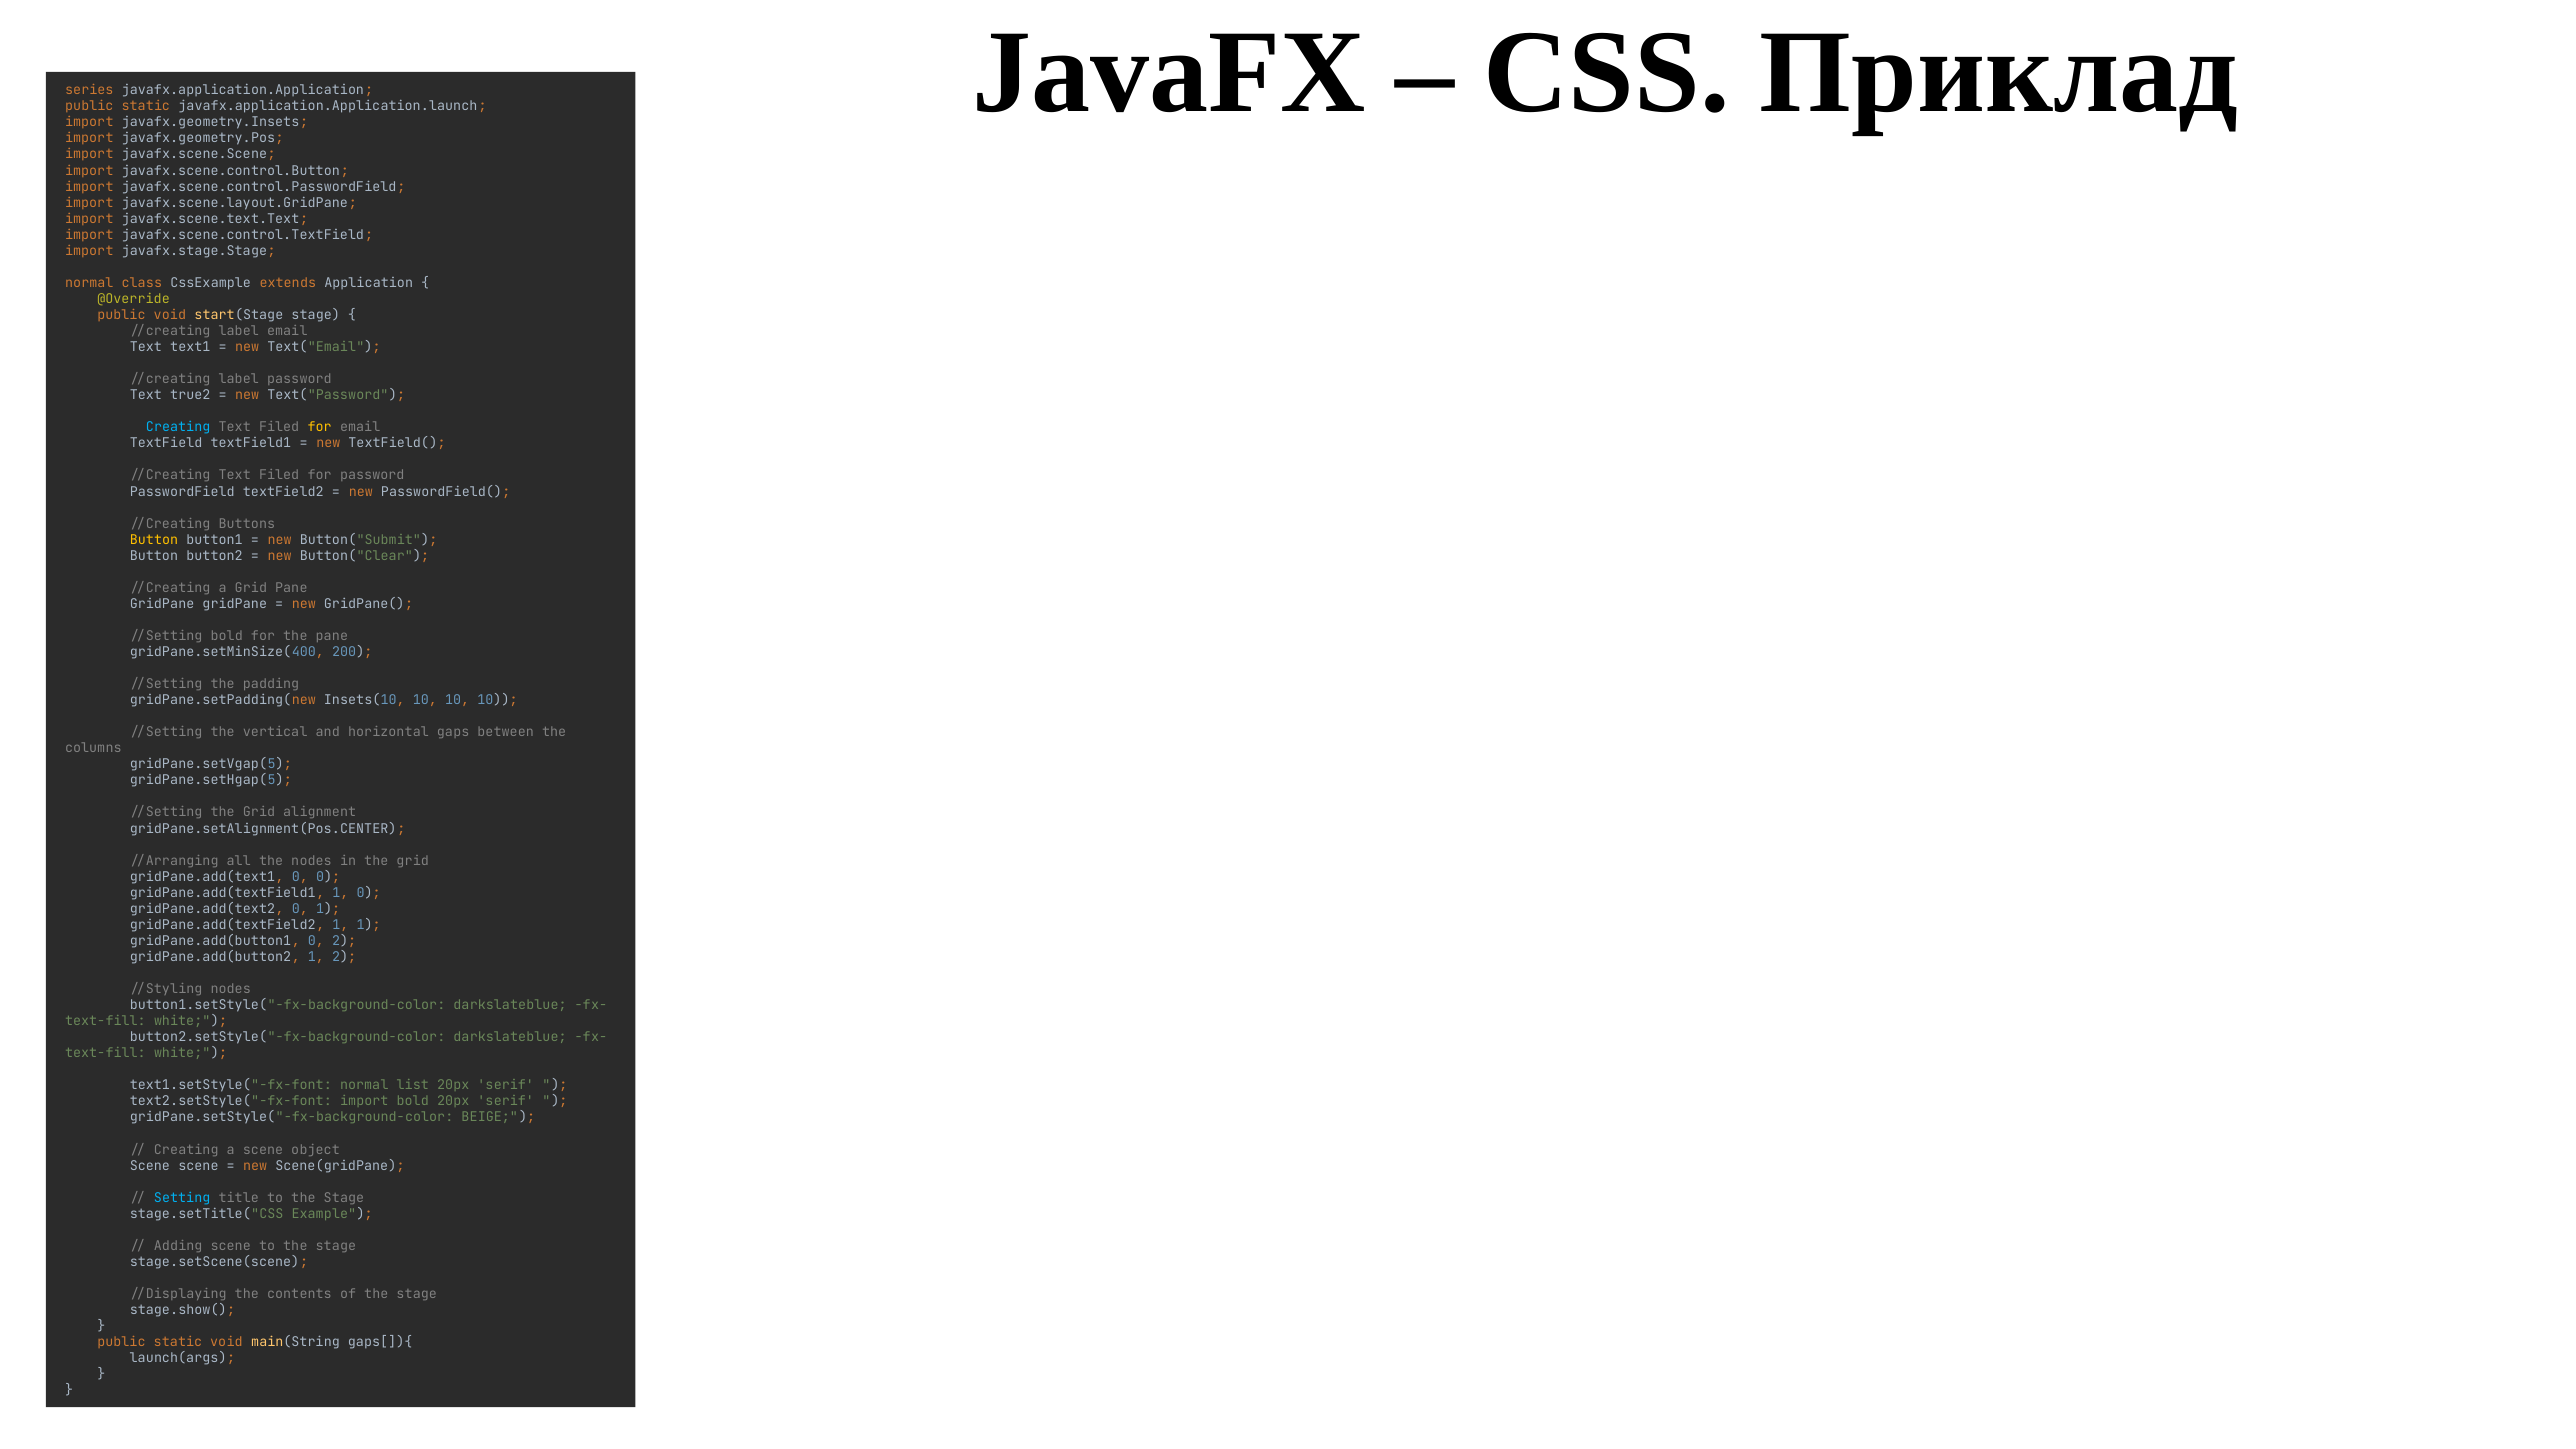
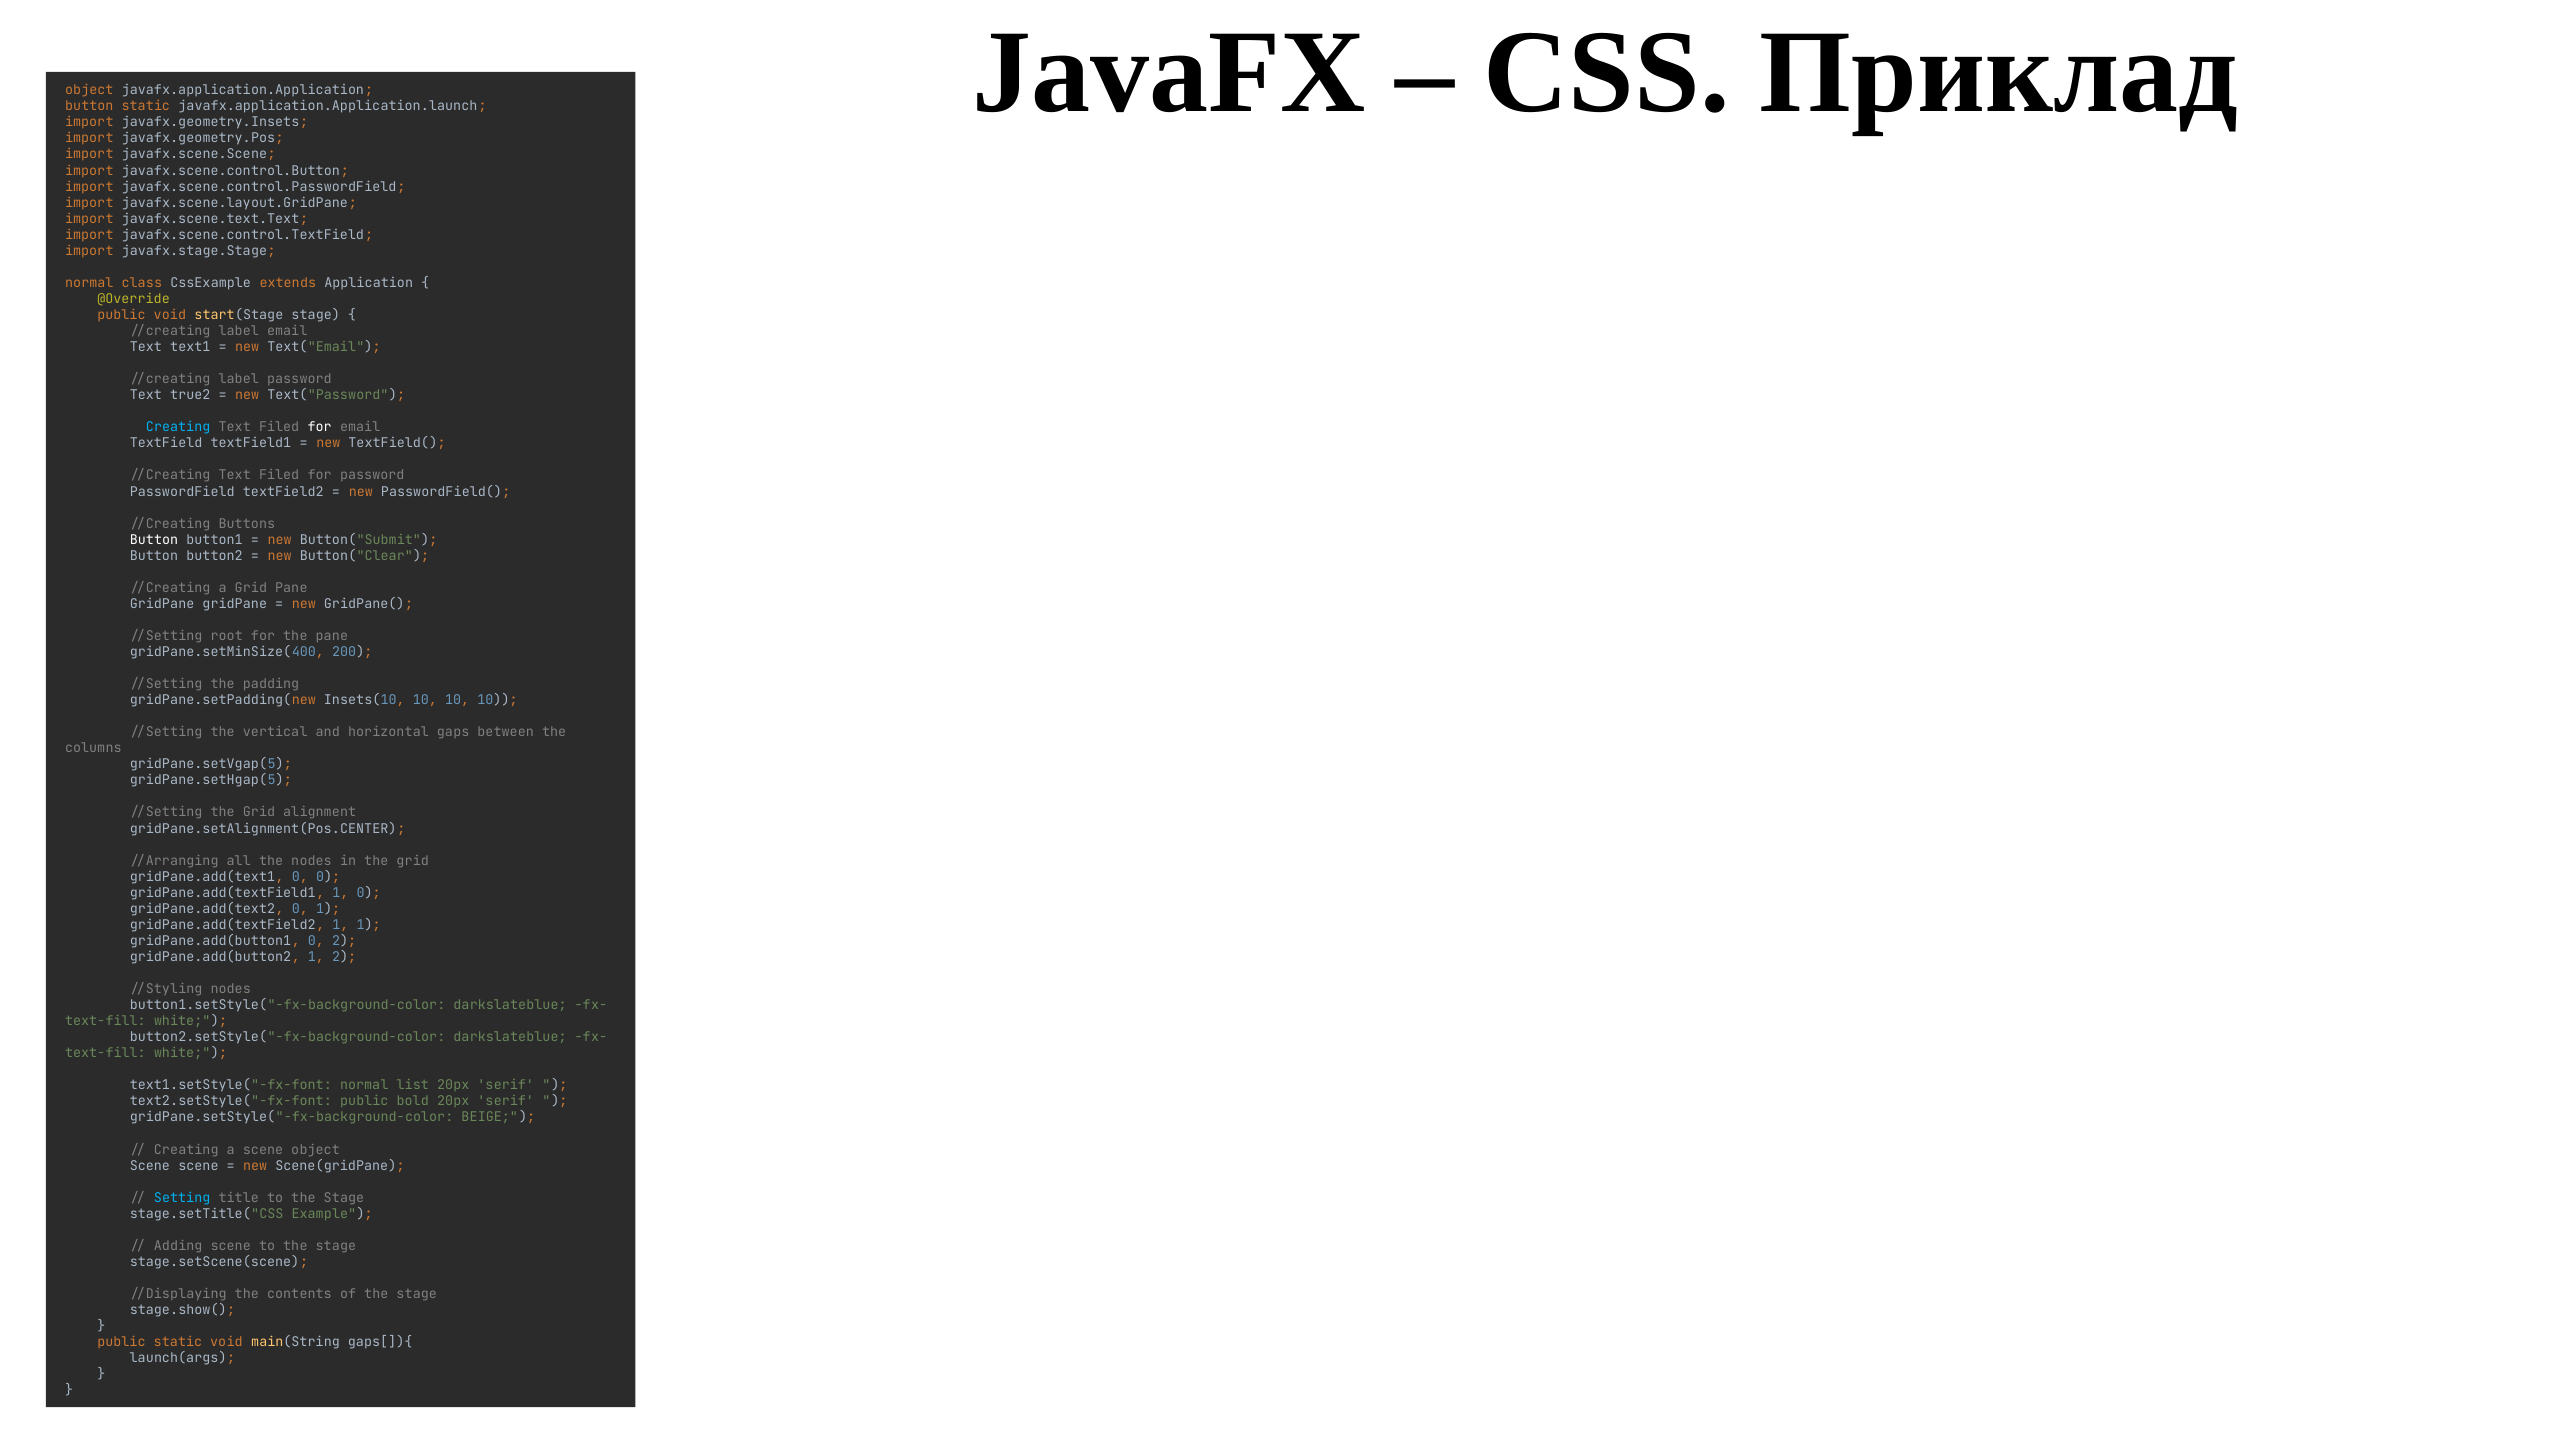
series: series -> object (89, 90)
public: public -> button (89, 106)
for colour: yellow -> white (320, 427)
Button colour: yellow -> white (154, 540)
//Setting bold: bold -> root (227, 636)
text2.setStyle("-fx-font import: import -> public (364, 1101)
